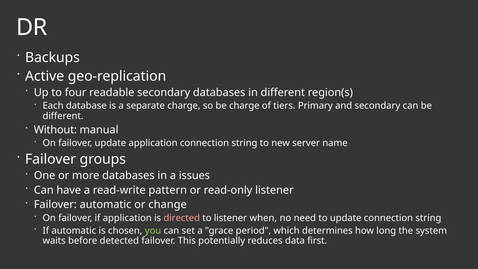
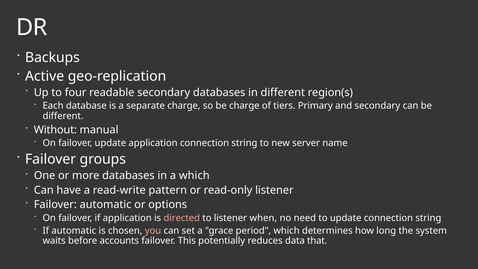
a issues: issues -> which (194, 175)
change: change -> options (168, 205)
you colour: light green -> pink (153, 231)
detected: detected -> accounts (119, 241)
first: first -> that (317, 241)
